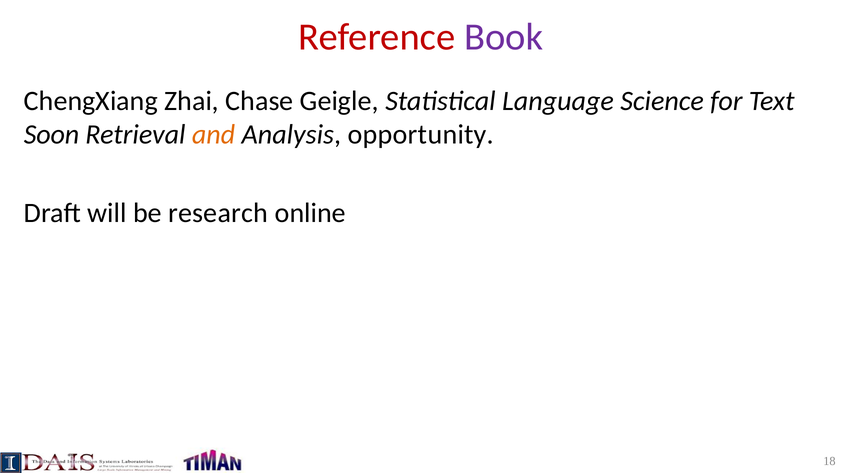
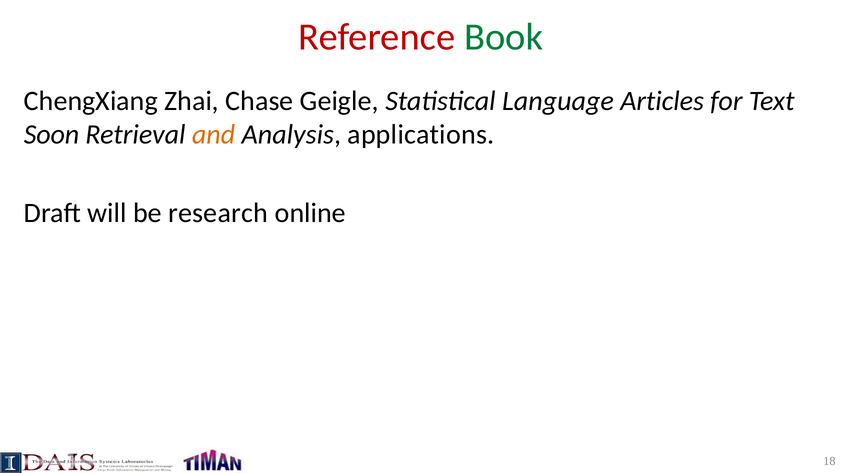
Book colour: purple -> green (504, 37)
Science: Science -> Articles (662, 101)
opportunity: opportunity -> applications (421, 135)
